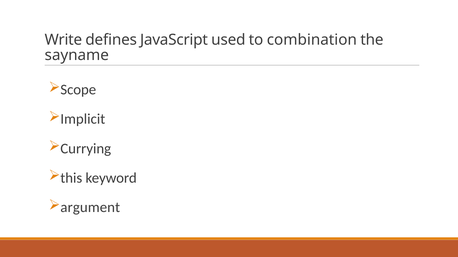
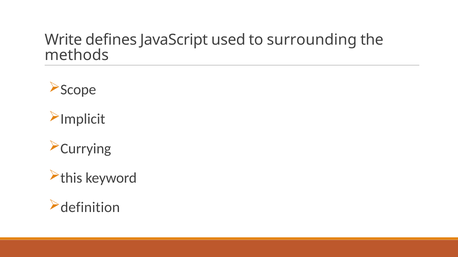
combination: combination -> surrounding (312, 40)
sayname: sayname -> methods (77, 55)
argument: argument -> definition (90, 208)
